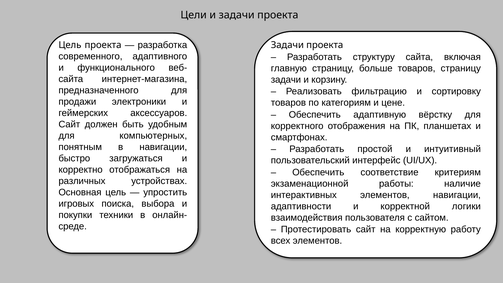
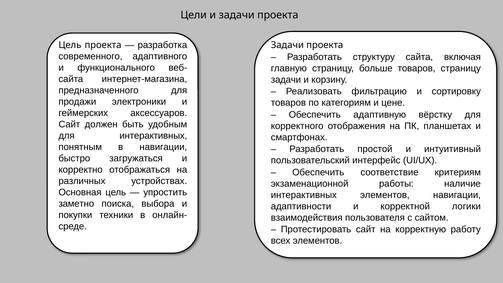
для компьютерных: компьютерных -> интерактивных (153, 136)
игровых: игровых -> заметно (76, 204)
